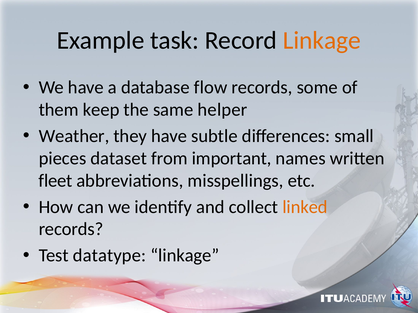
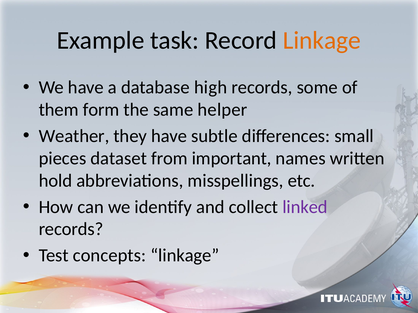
flow: flow -> high (211, 88)
keep: keep -> form (101, 110)
fleet: fleet -> hold (55, 181)
linked colour: orange -> purple (305, 207)
datatype: datatype -> concepts (109, 256)
